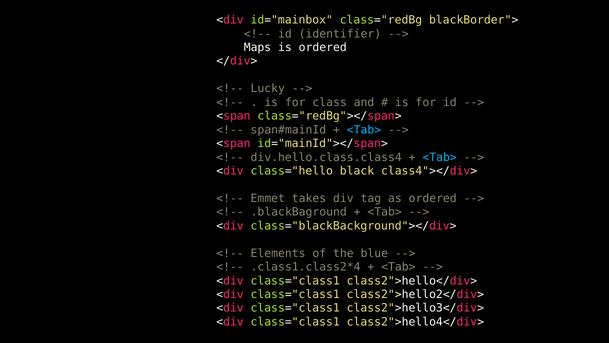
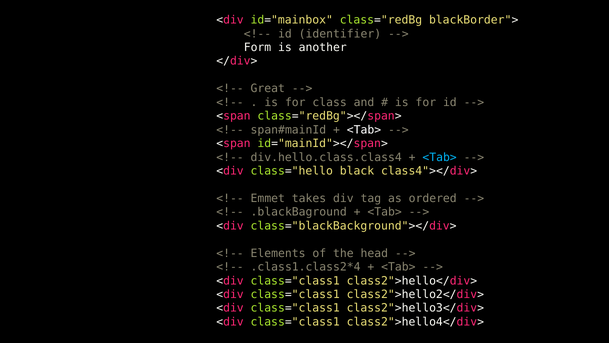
Maps: Maps -> Form (258, 47)
is ordered: ordered -> another (323, 47)
Lucky: Lucky -> Great (268, 89)
<Tab> colour: light blue -> white (364, 130)
blue: blue -> head (374, 253)
